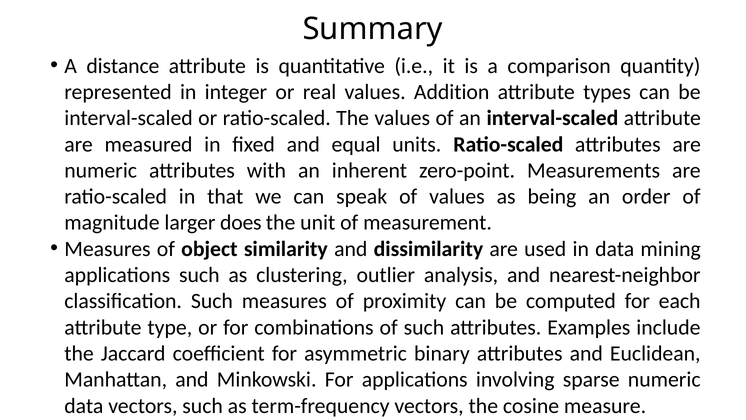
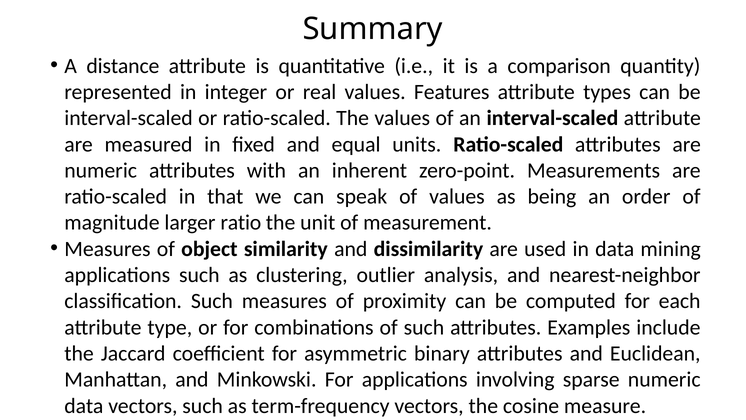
Addition: Addition -> Features (452, 92)
does: does -> ratio (241, 223)
